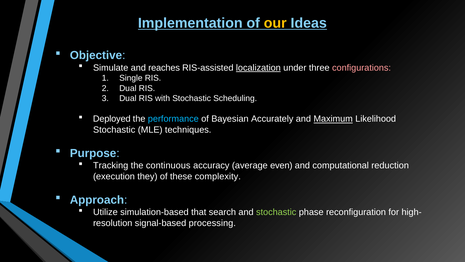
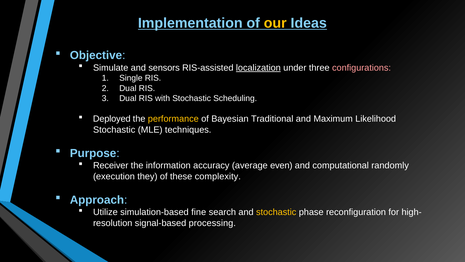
reaches: reaches -> sensors (164, 68)
performance colour: light blue -> yellow (173, 119)
Accurately: Accurately -> Traditional (272, 119)
Maximum underline: present -> none (333, 119)
Tracking: Tracking -> Receiver (111, 165)
continuous: continuous -> information (168, 165)
reduction: reduction -> randomly (390, 165)
that: that -> fine (199, 212)
stochastic colour: light green -> yellow (276, 212)
